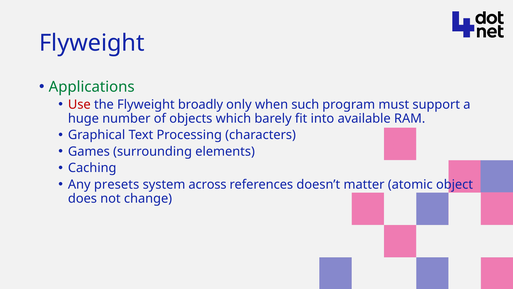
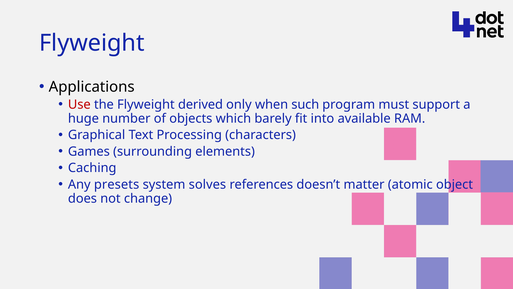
Applications colour: green -> black (92, 87)
broadly: broadly -> derived (200, 104)
across: across -> solves (207, 184)
